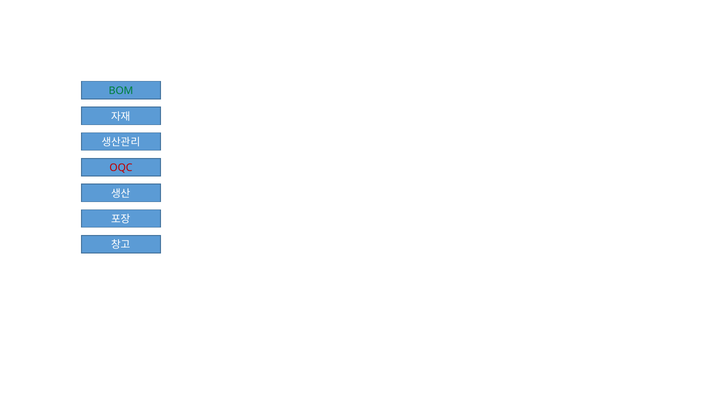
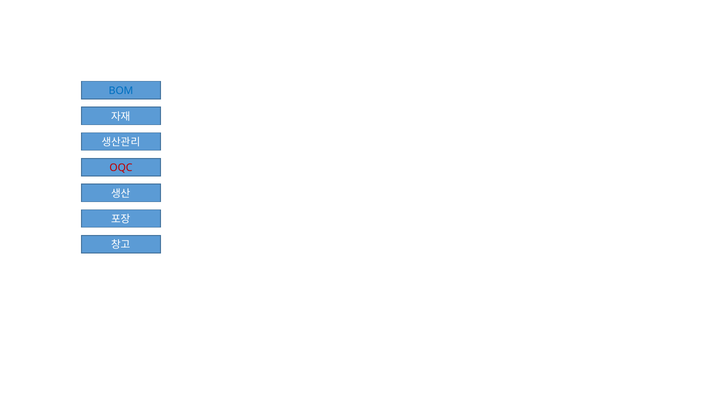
BOM colour: green -> blue (121, 91)
